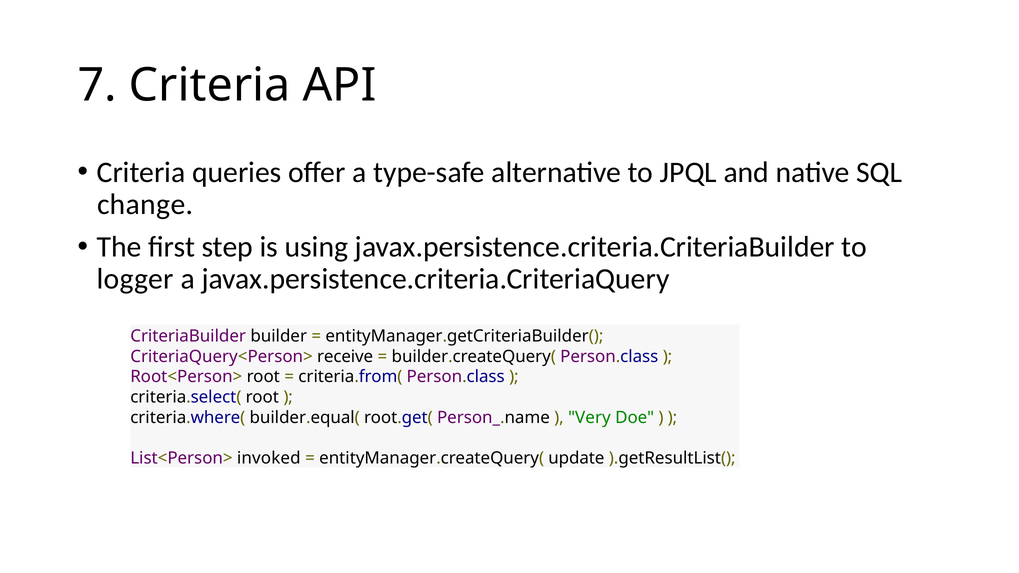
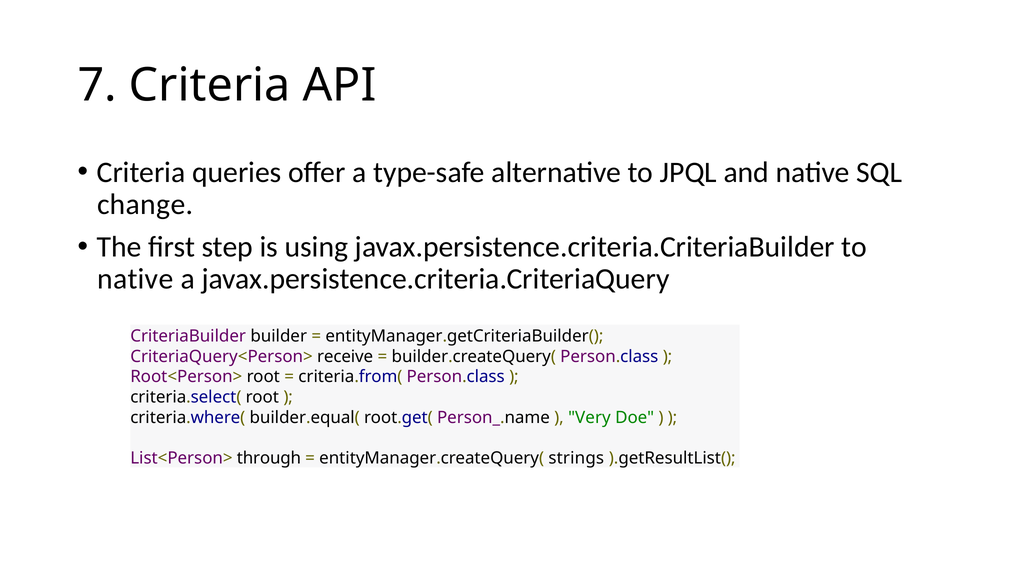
logger: logger -> native (135, 279)
invoked: invoked -> through (269, 458)
update: update -> strings (576, 458)
